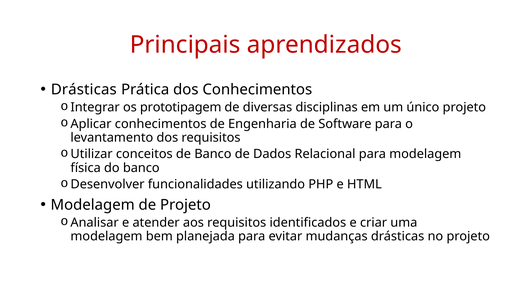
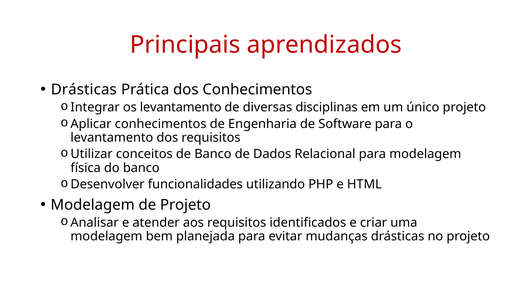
os prototipagem: prototipagem -> levantamento (181, 107)
